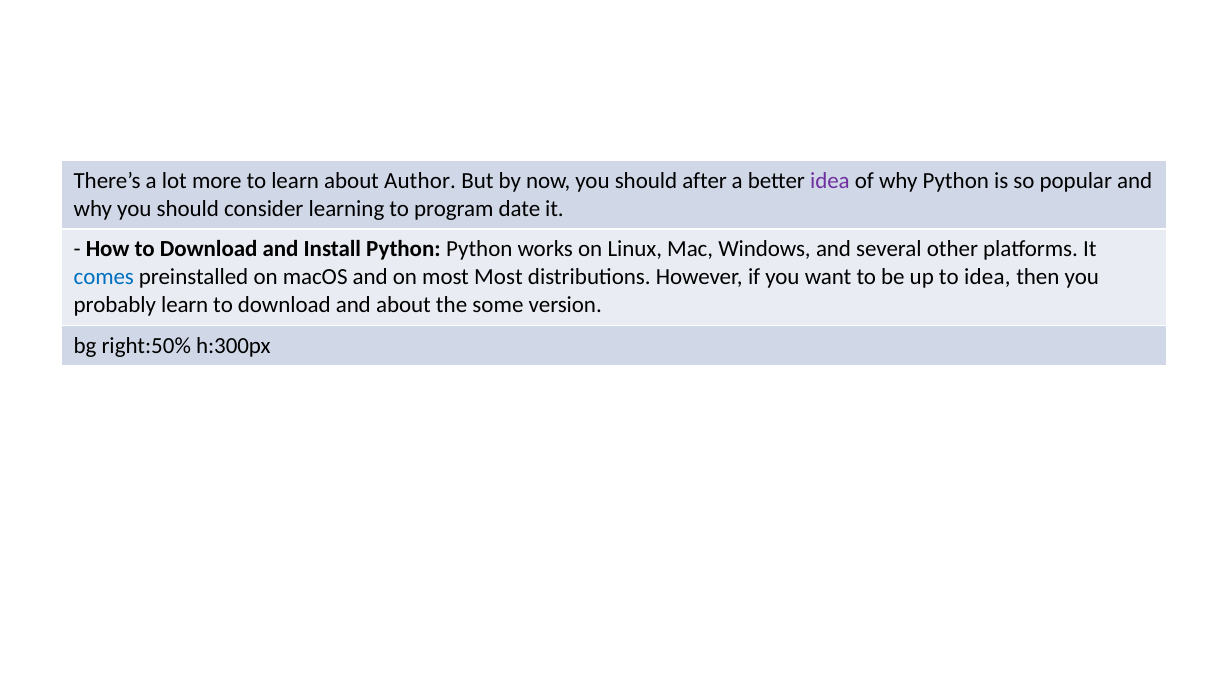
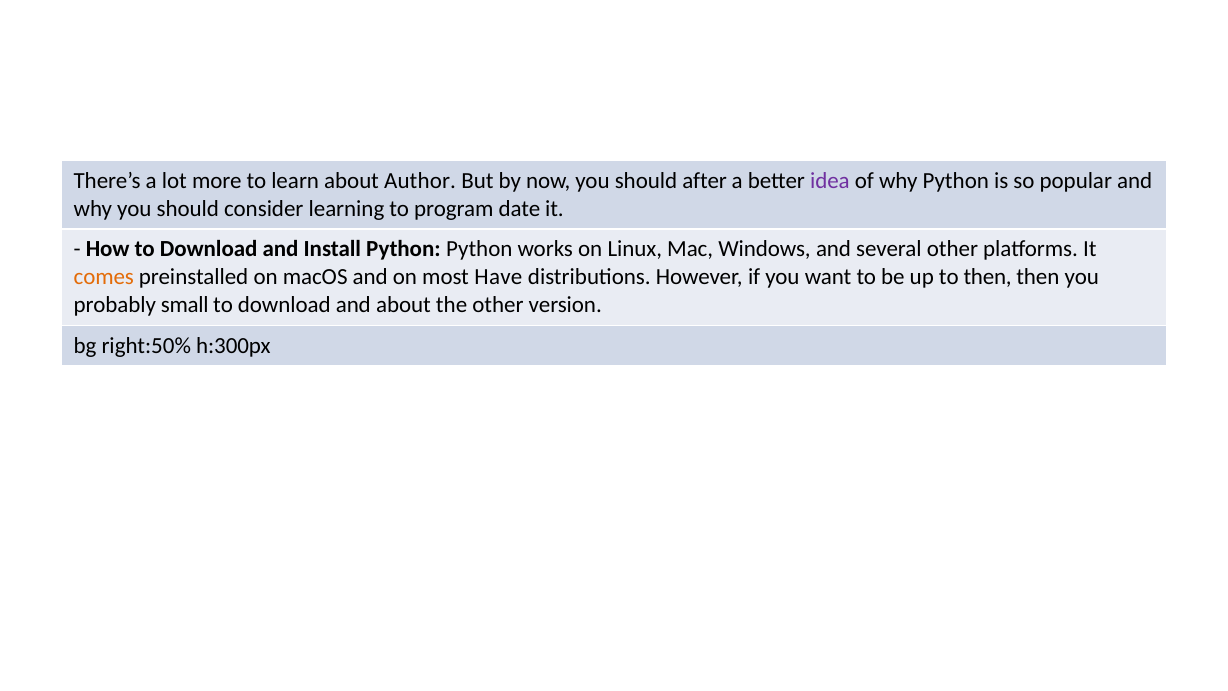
comes colour: blue -> orange (104, 277)
most Most: Most -> Have (498, 277)
to idea: idea -> then (988, 277)
probably learn: learn -> small (185, 305)
the some: some -> other (498, 305)
